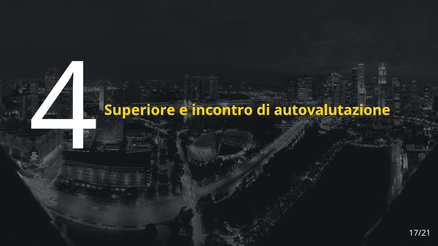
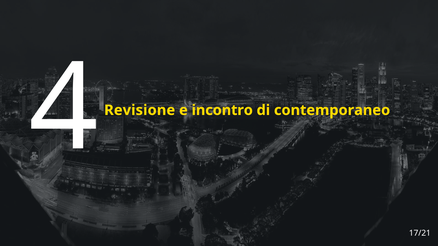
Superiore: Superiore -> Revisione (140, 110)
autovalutazione: autovalutazione -> contemporaneo (332, 110)
